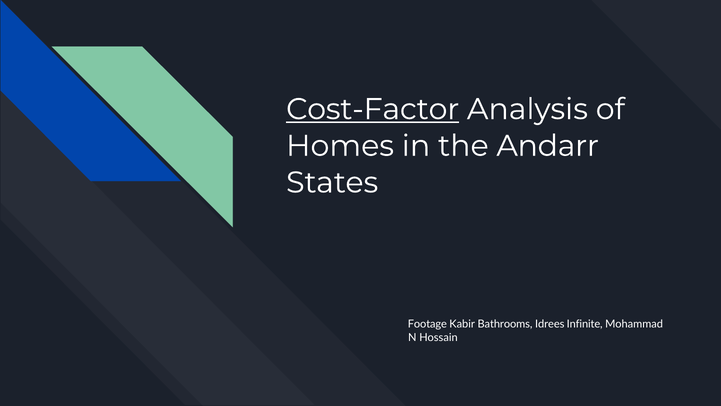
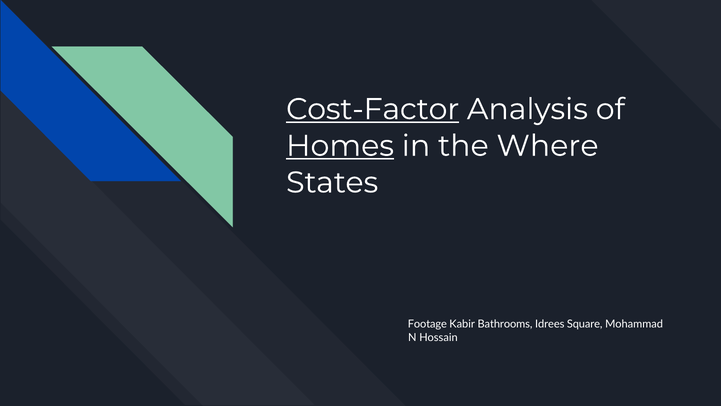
Homes underline: none -> present (340, 146)
Andarr: Andarr -> Where (547, 146)
Infinite: Infinite -> Square (585, 324)
